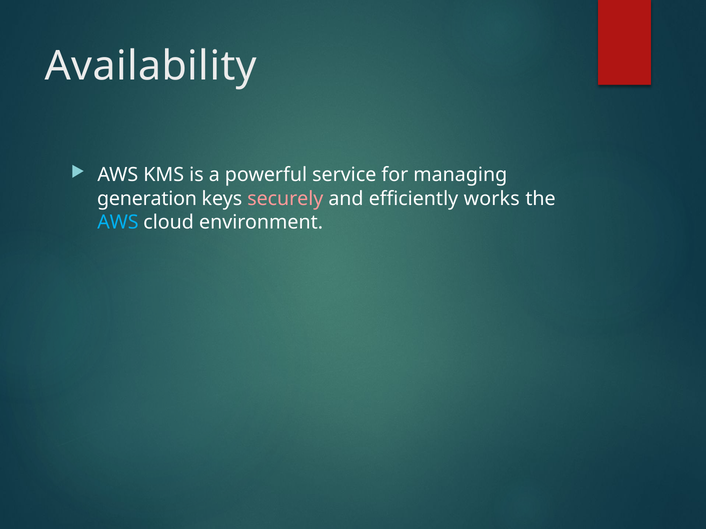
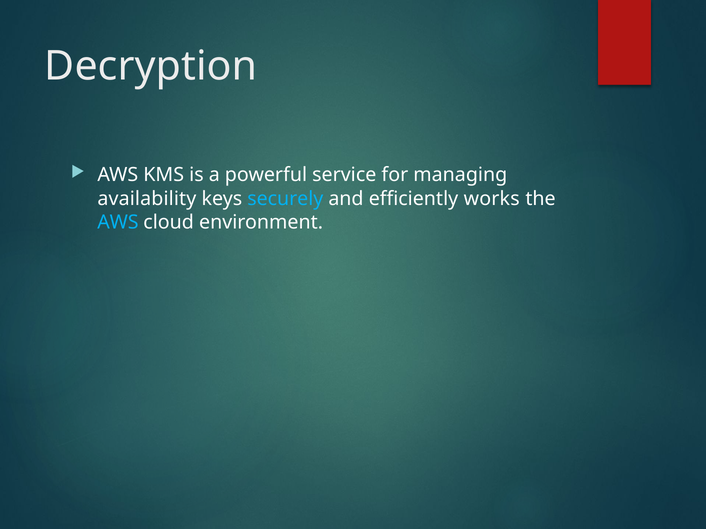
Availability: Availability -> Decryption (151, 66)
generation: generation -> availability (147, 199)
securely colour: pink -> light blue (285, 199)
